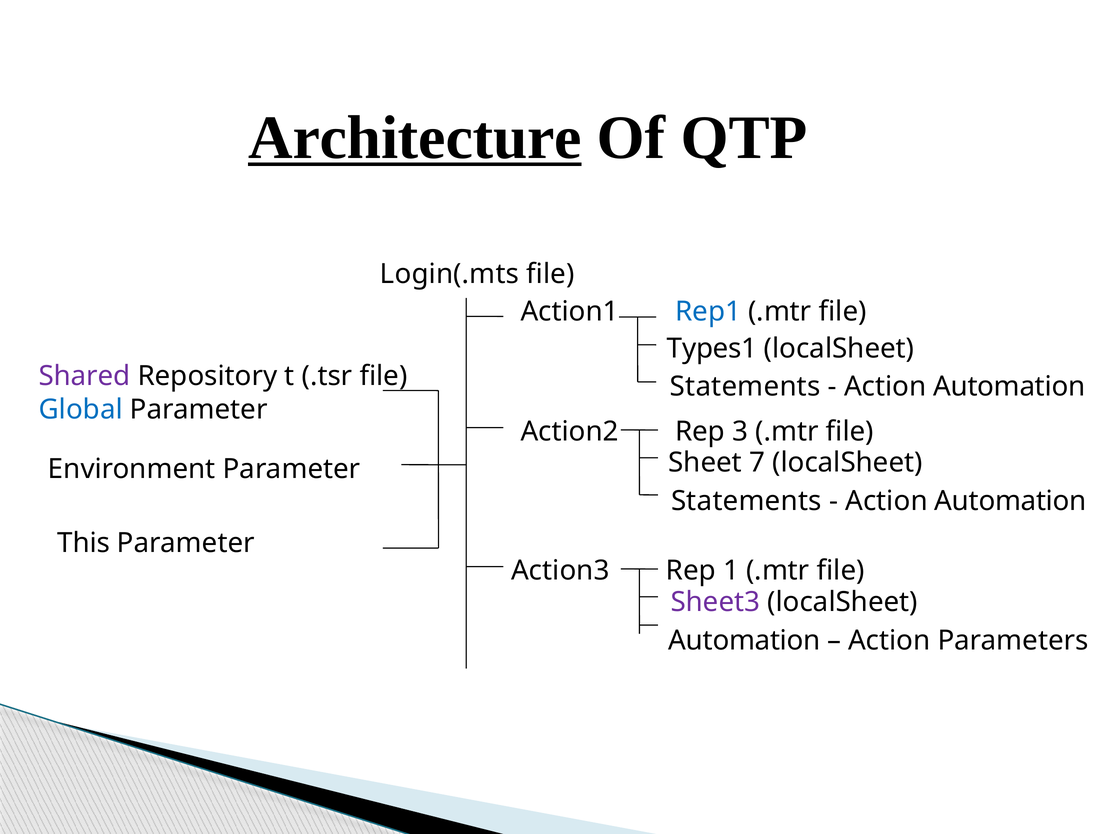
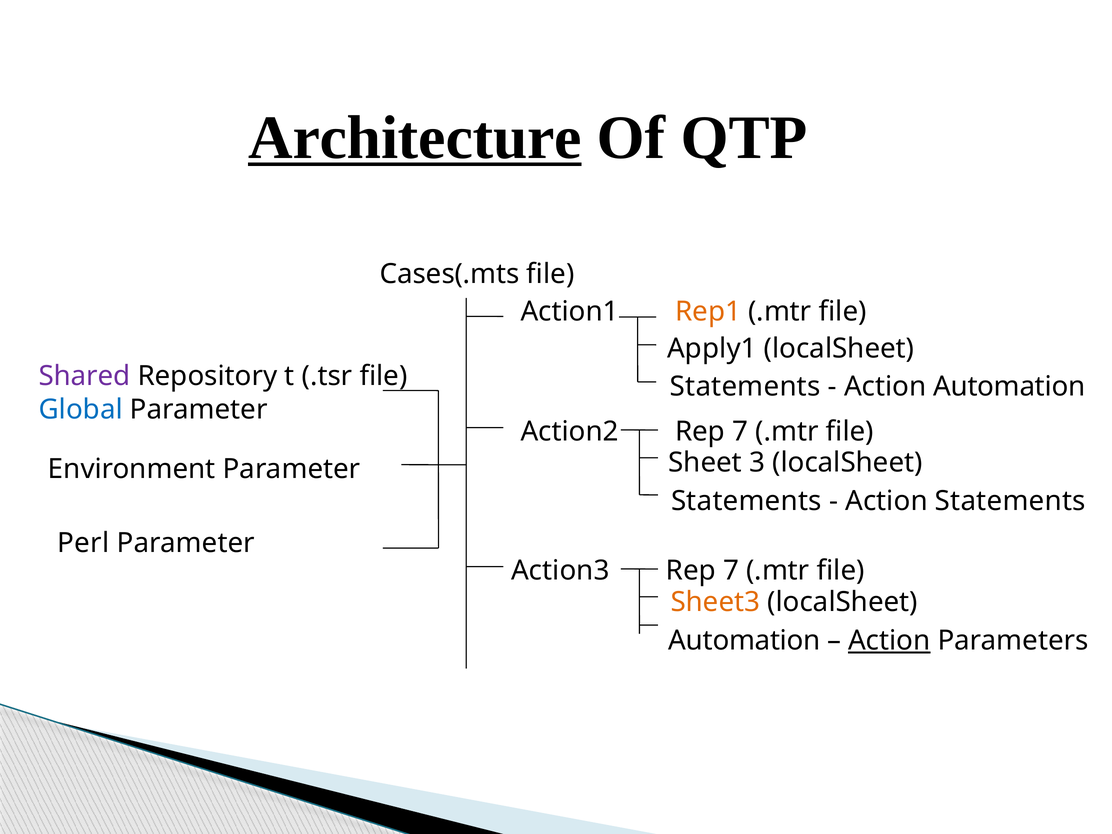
Login(.mts: Login(.mts -> Cases(.mts (450, 274)
Rep1 colour: blue -> orange (708, 311)
Types1: Types1 -> Apply1 (712, 349)
Action2 Rep 3: 3 -> 7 (740, 432)
7: 7 -> 3 (757, 463)
Automation: Automation -> Statements (1010, 501)
This: This -> Perl (83, 543)
Action3 Rep 1: 1 -> 7 (731, 571)
Sheet3 colour: purple -> orange (715, 602)
Action underline: none -> present (889, 640)
